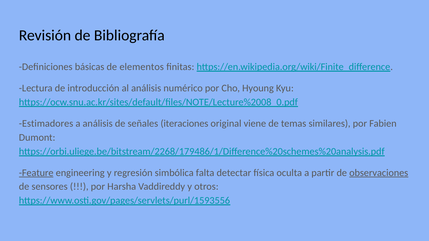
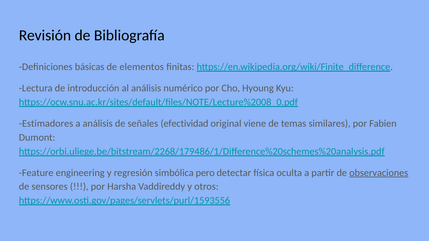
iteraciones: iteraciones -> efectividad (184, 124)
Feature underline: present -> none (36, 173)
falta: falta -> pero (205, 173)
